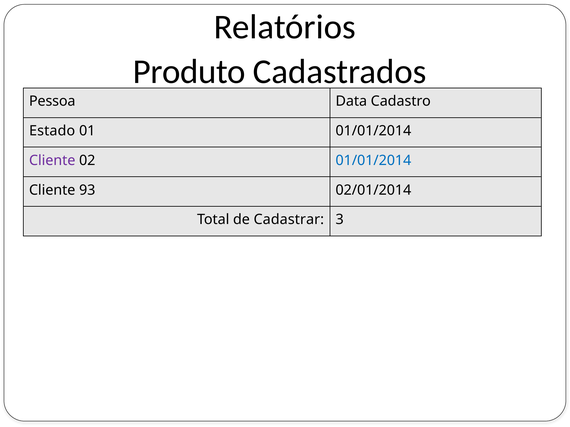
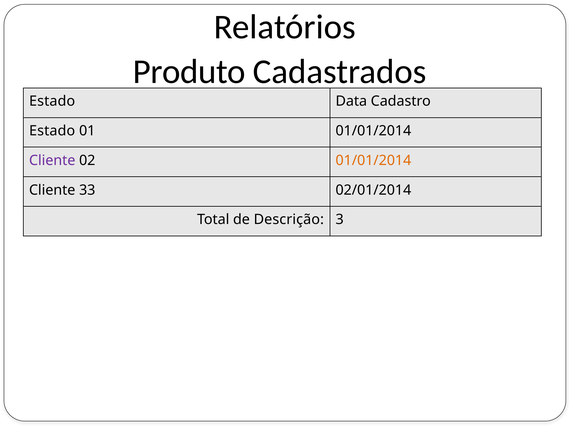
Pessoa: Pessoa -> Estado (52, 101)
01/01/2014 colour: blue -> orange (373, 161)
93: 93 -> 33 (87, 190)
Cadastrar: Cadastrar -> Descrição (289, 220)
